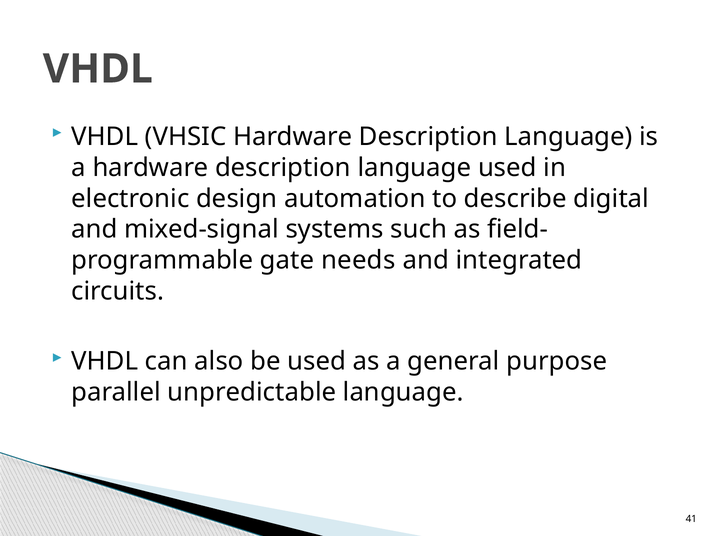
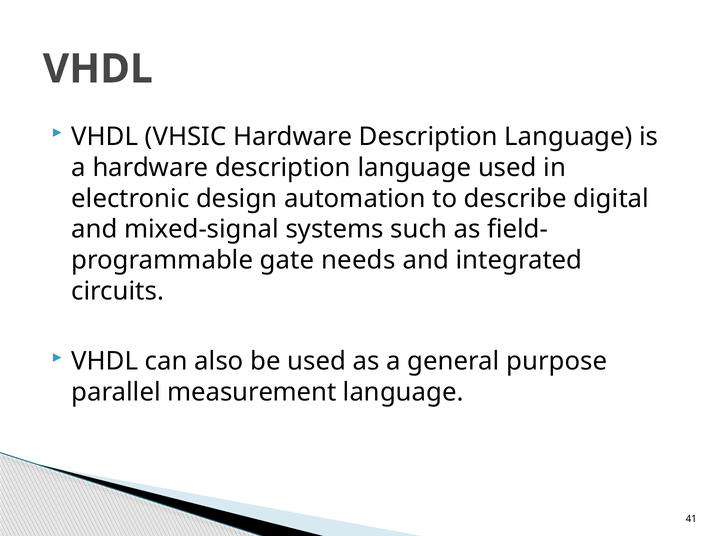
unpredictable: unpredictable -> measurement (252, 392)
